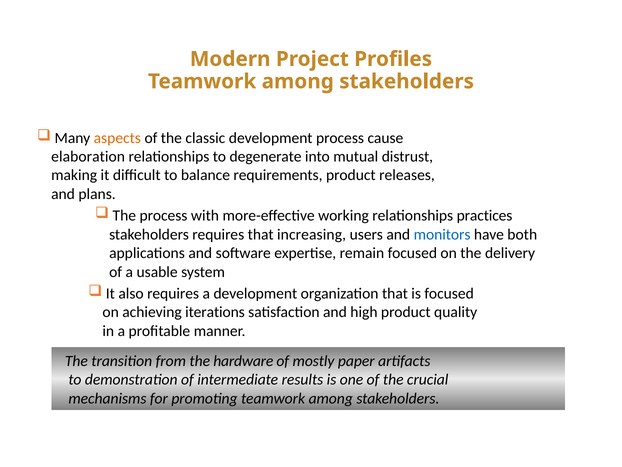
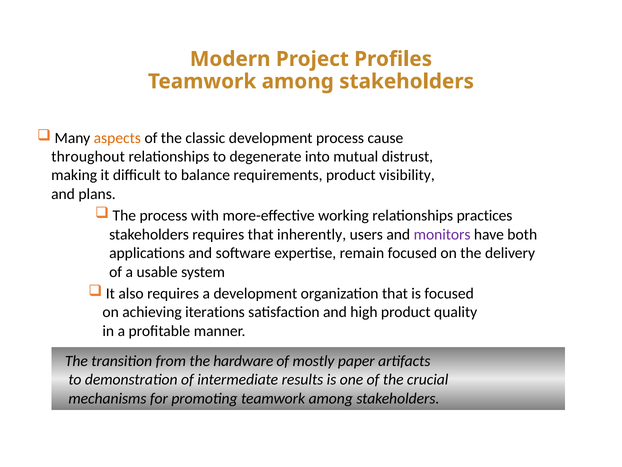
elaboration: elaboration -> throughout (88, 157)
releases: releases -> visibility (407, 175)
increasing: increasing -> inherently (312, 234)
monitors colour: blue -> purple (442, 234)
